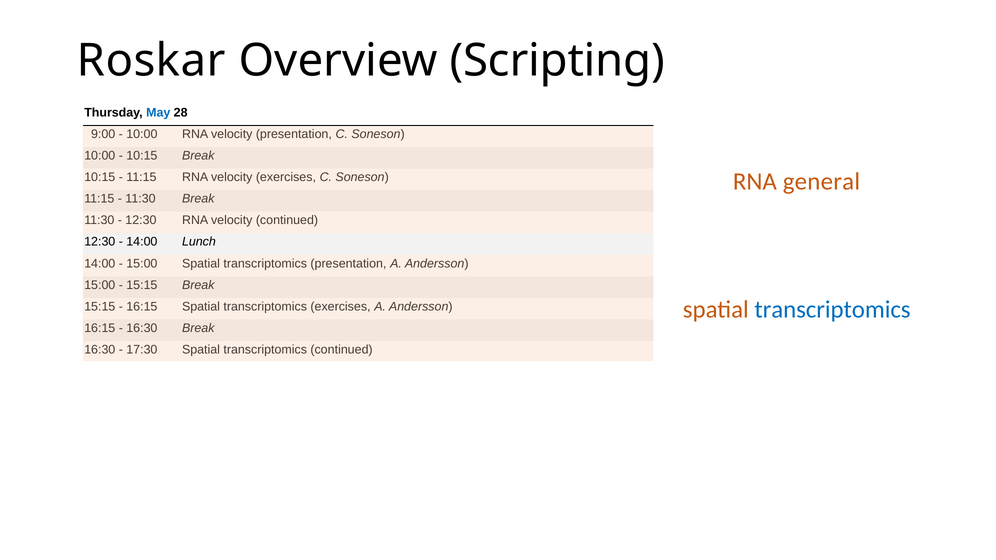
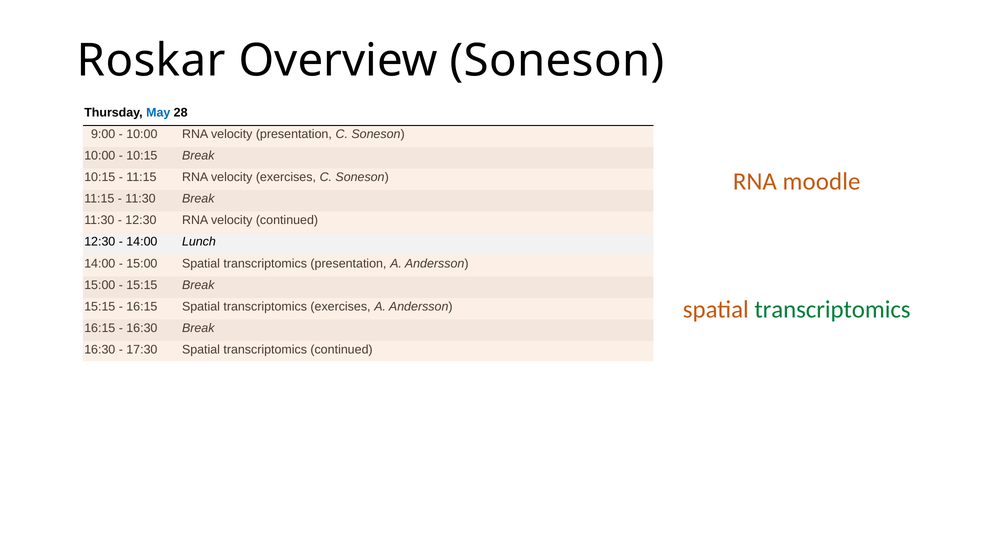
Overview Scripting: Scripting -> Soneson (557, 61)
general: general -> moodle (822, 181)
transcriptomics colour: blue -> green (832, 310)
